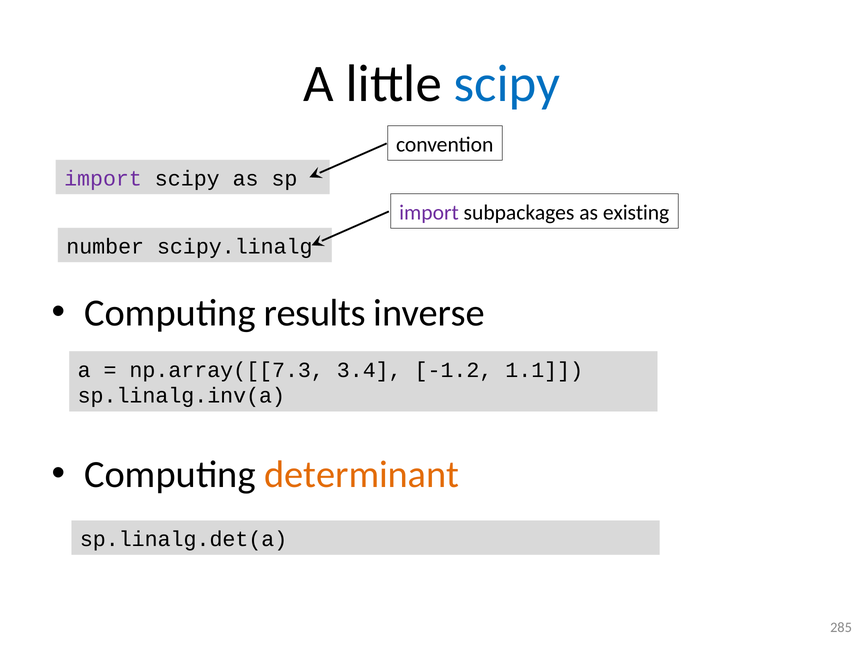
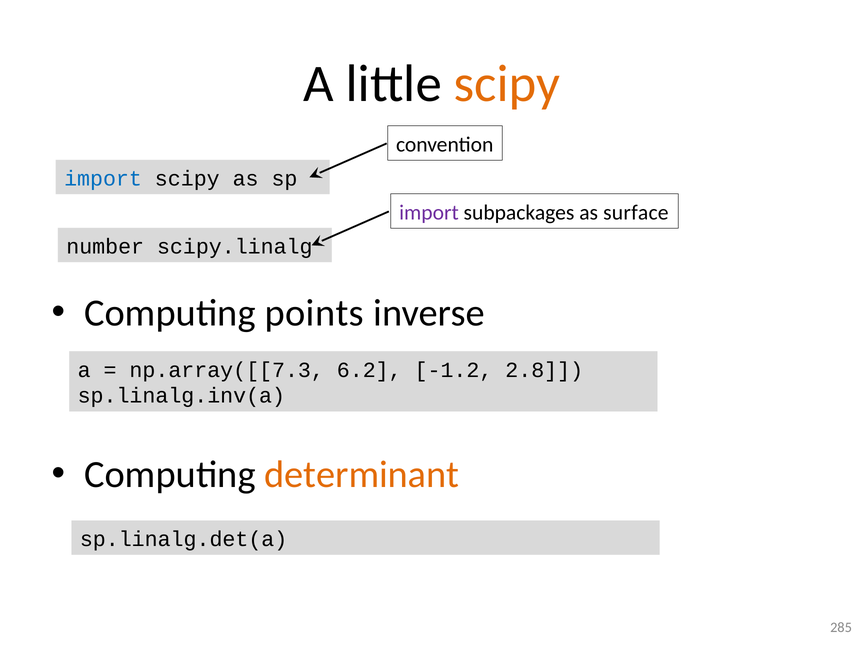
scipy colour: blue -> orange (507, 84)
import colour: purple -> blue (103, 179)
existing: existing -> surface (636, 213)
results: results -> points (314, 313)
3.4: 3.4 -> 6.2 (369, 370)
1.1: 1.1 -> 2.8 (544, 370)
